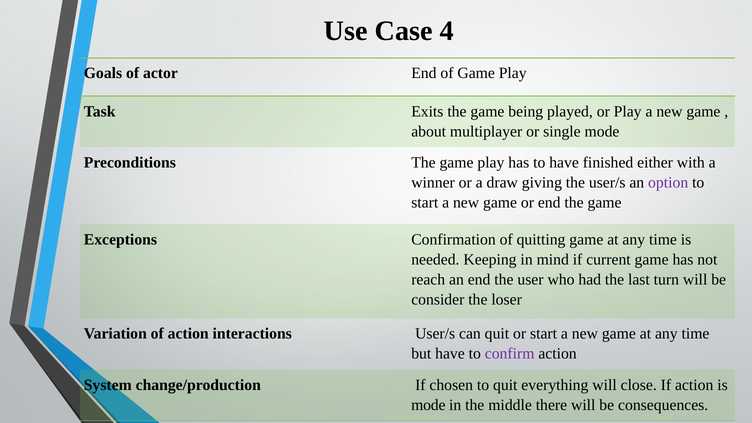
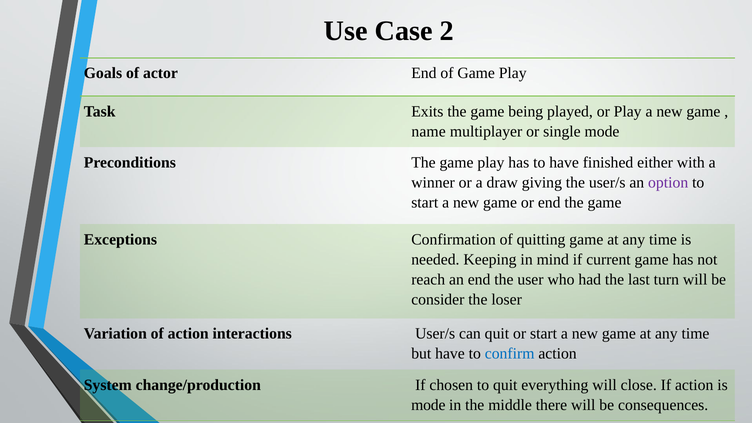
4: 4 -> 2 (447, 31)
about: about -> name (429, 131)
confirm colour: purple -> blue (510, 354)
